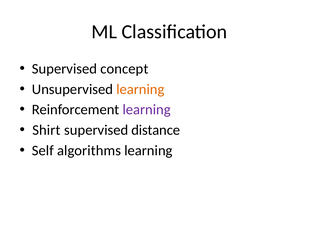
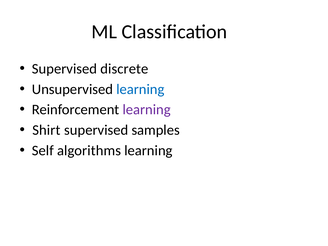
concept: concept -> discrete (124, 69)
learning colour: orange -> blue (140, 89)
distance: distance -> samples (156, 130)
